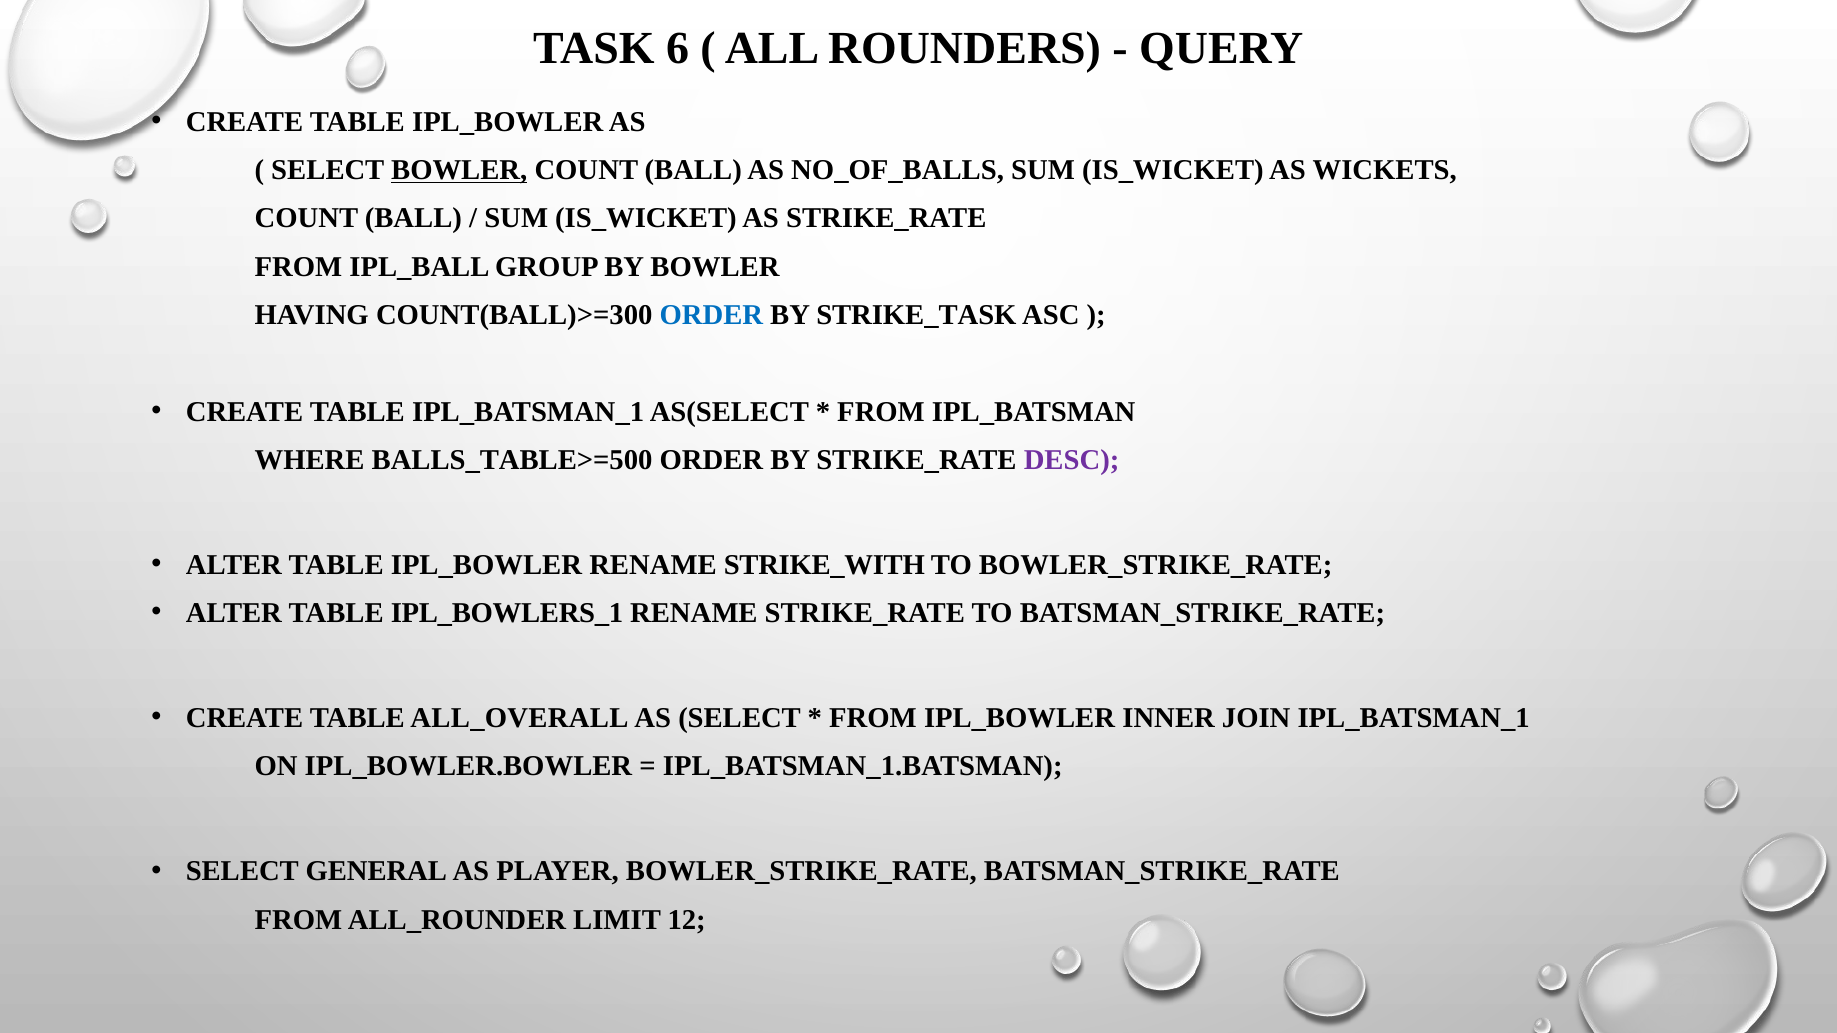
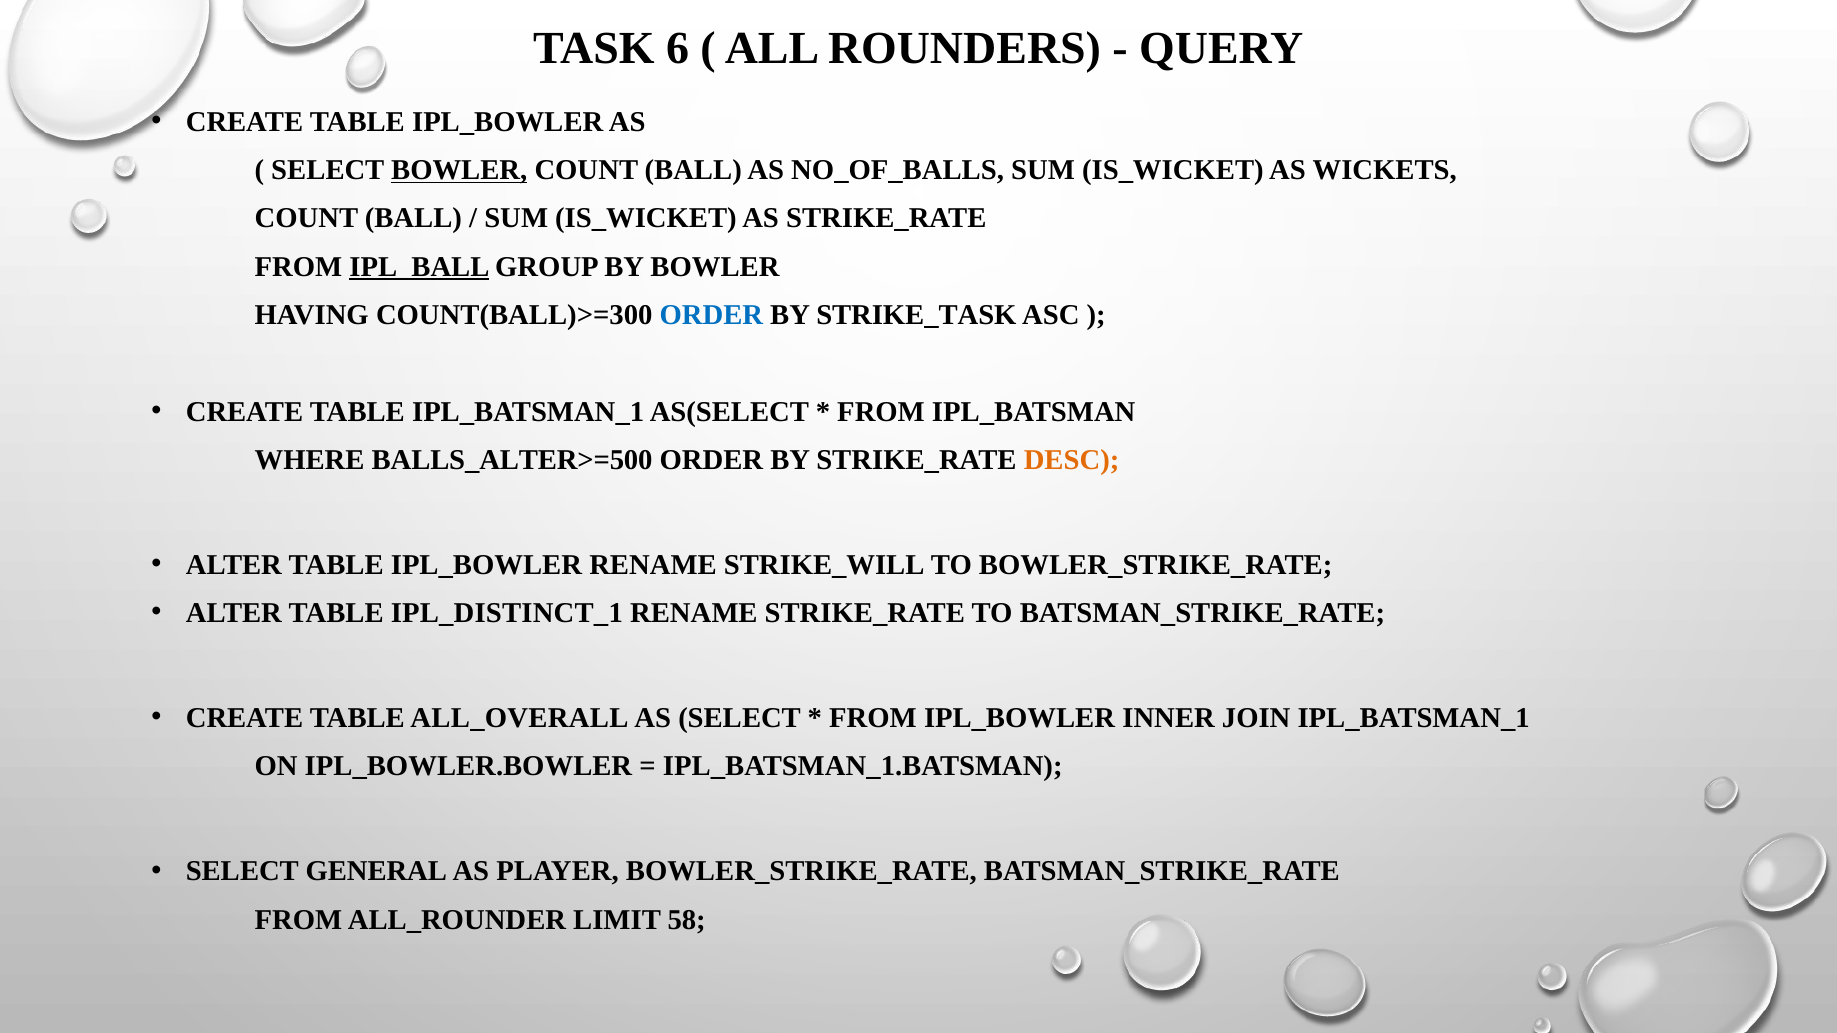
IPL_BALL underline: none -> present (419, 267)
BALLS_TABLE>=500: BALLS_TABLE>=500 -> BALLS_ALTER>=500 (512, 460)
DESC colour: purple -> orange (1072, 460)
STRIKE_WITH: STRIKE_WITH -> STRIKE_WILL (824, 565)
IPL_BOWLERS_1: IPL_BOWLERS_1 -> IPL_DISTINCT_1 (507, 613)
12: 12 -> 58 (687, 920)
